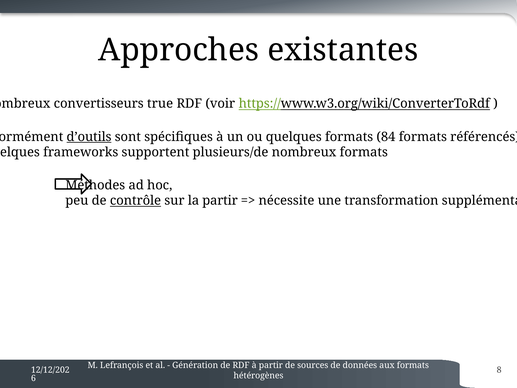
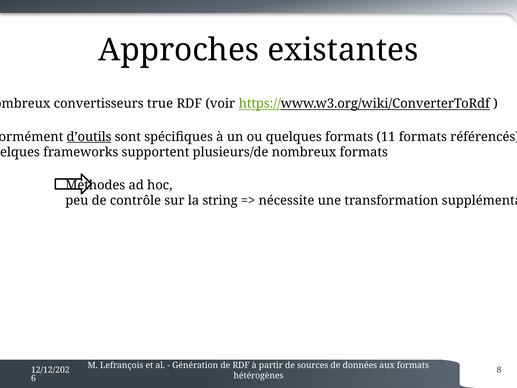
84: 84 -> 11 (386, 137)
contrôle underline: present -> none (135, 201)
la partir: partir -> string (220, 201)
